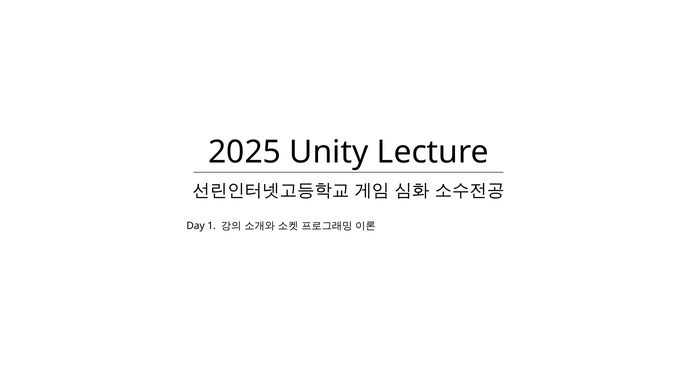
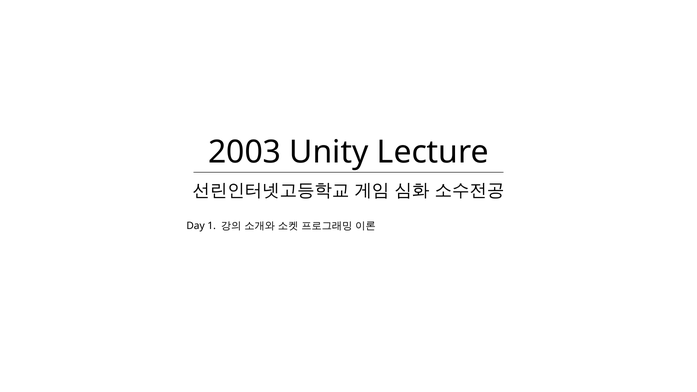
2025: 2025 -> 2003 (245, 152)
